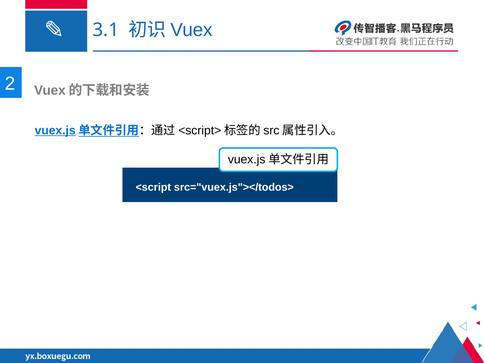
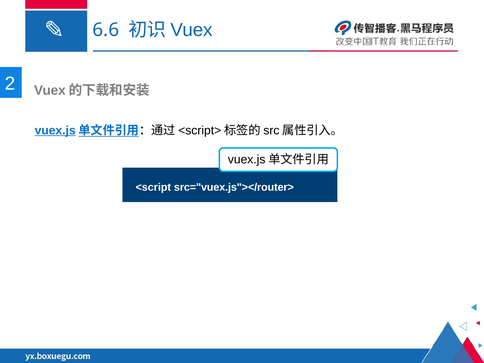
3.1: 3.1 -> 6.6 (106, 30)
src="vuex.js"></todos>: src="vuex.js"></todos> -> src="vuex.js"></router> (234, 187)
